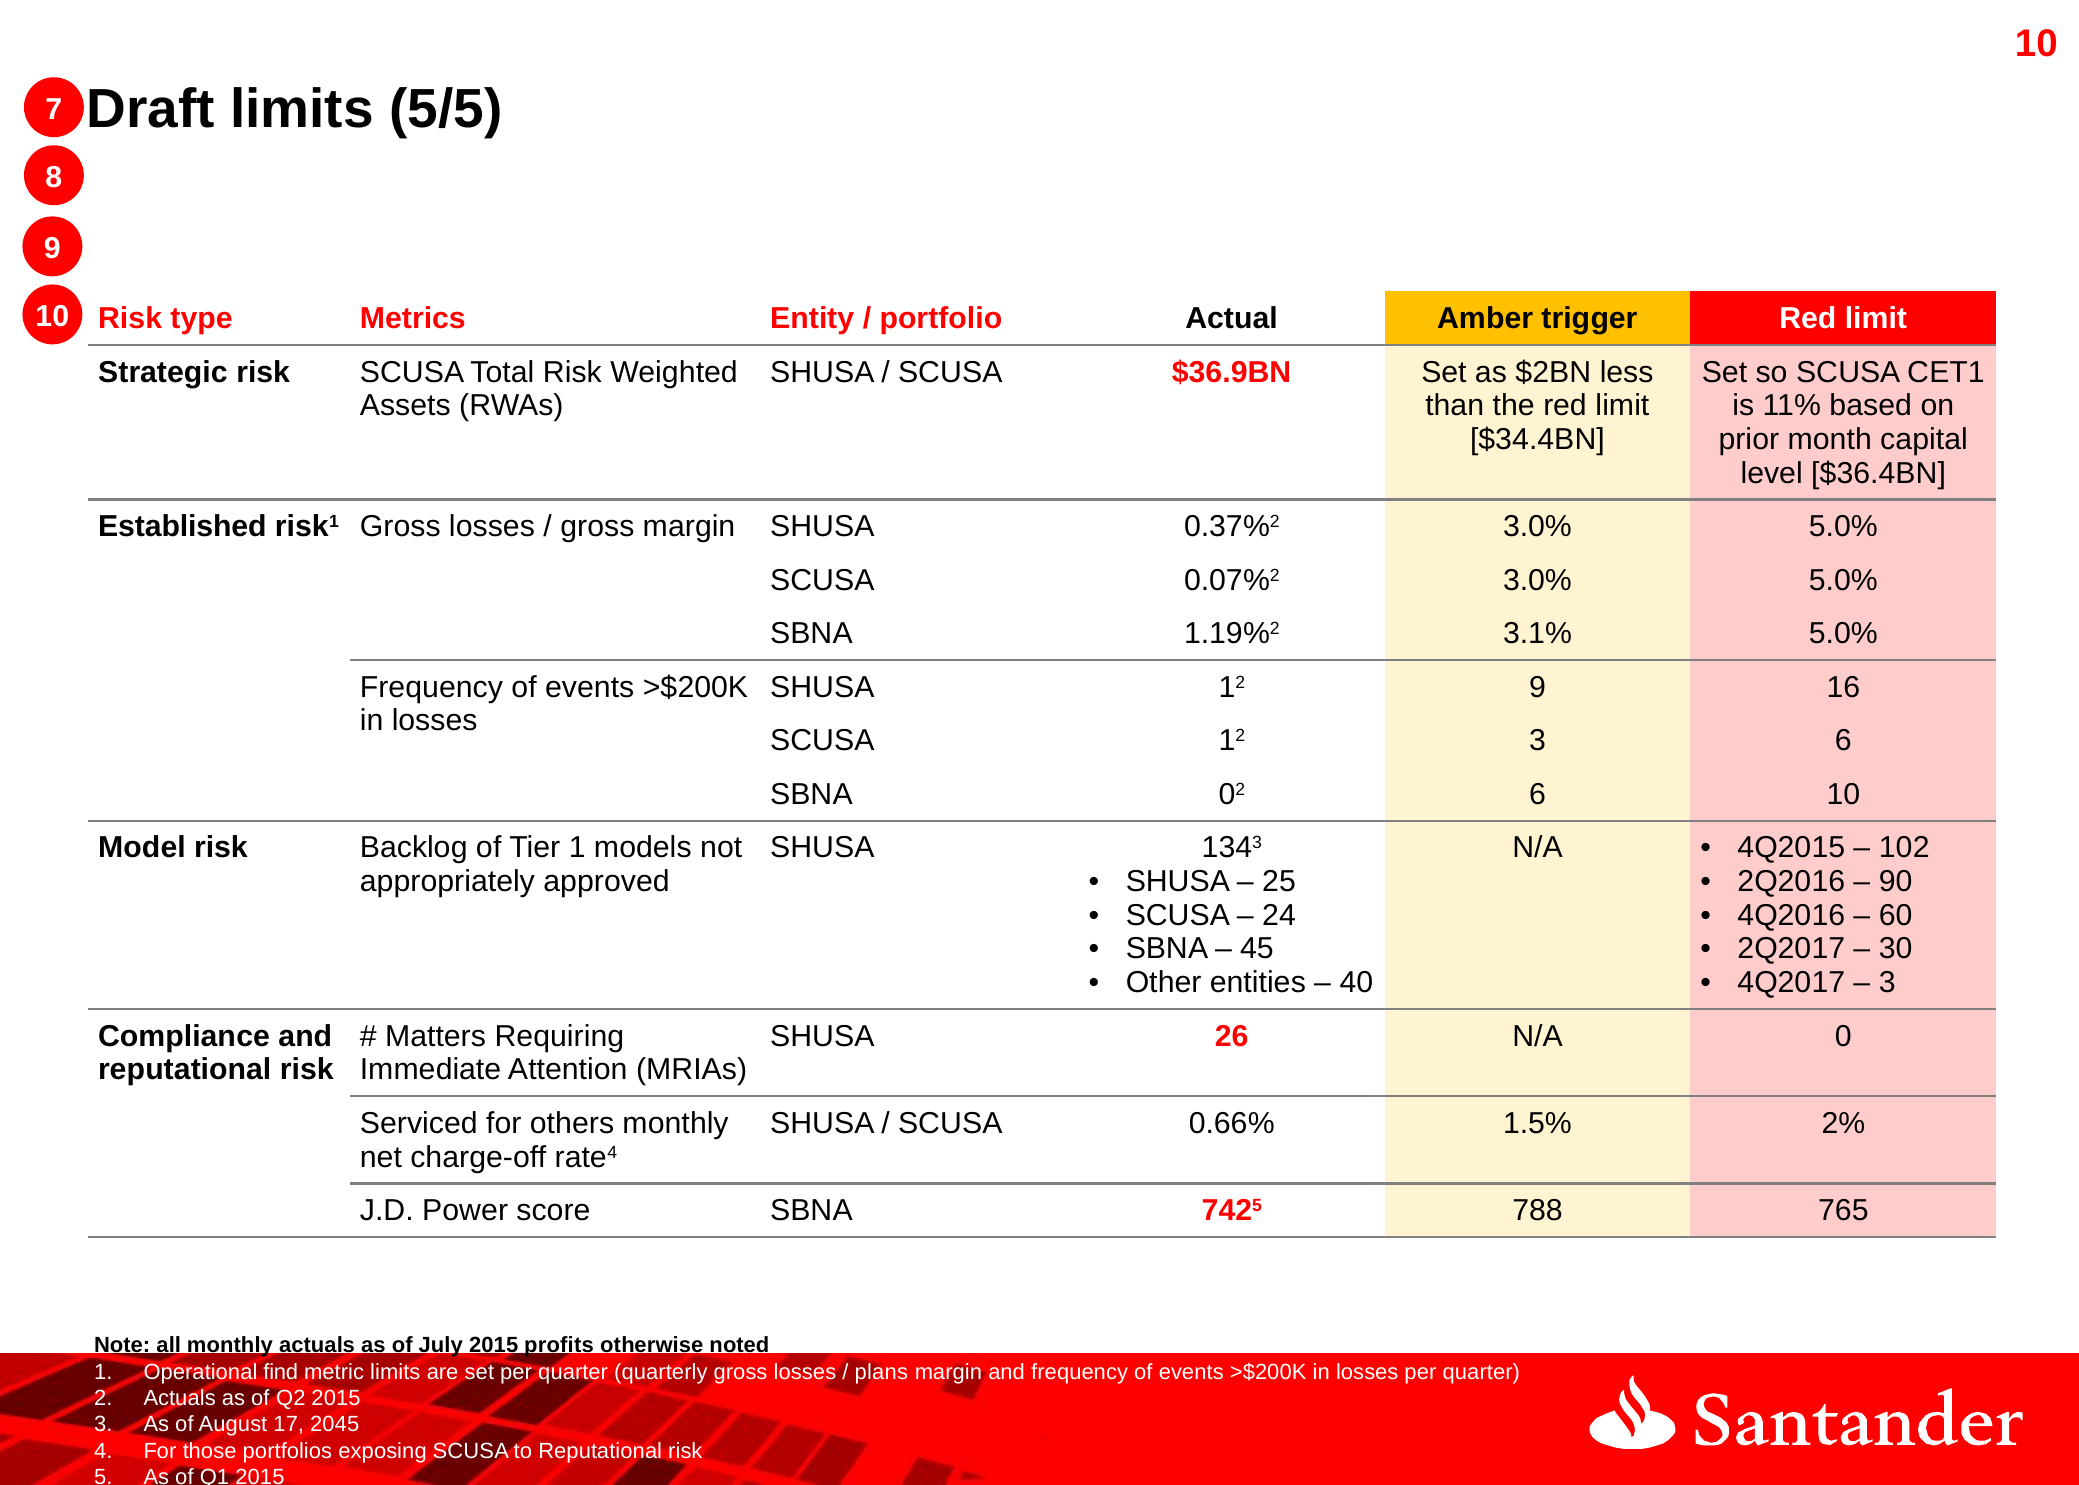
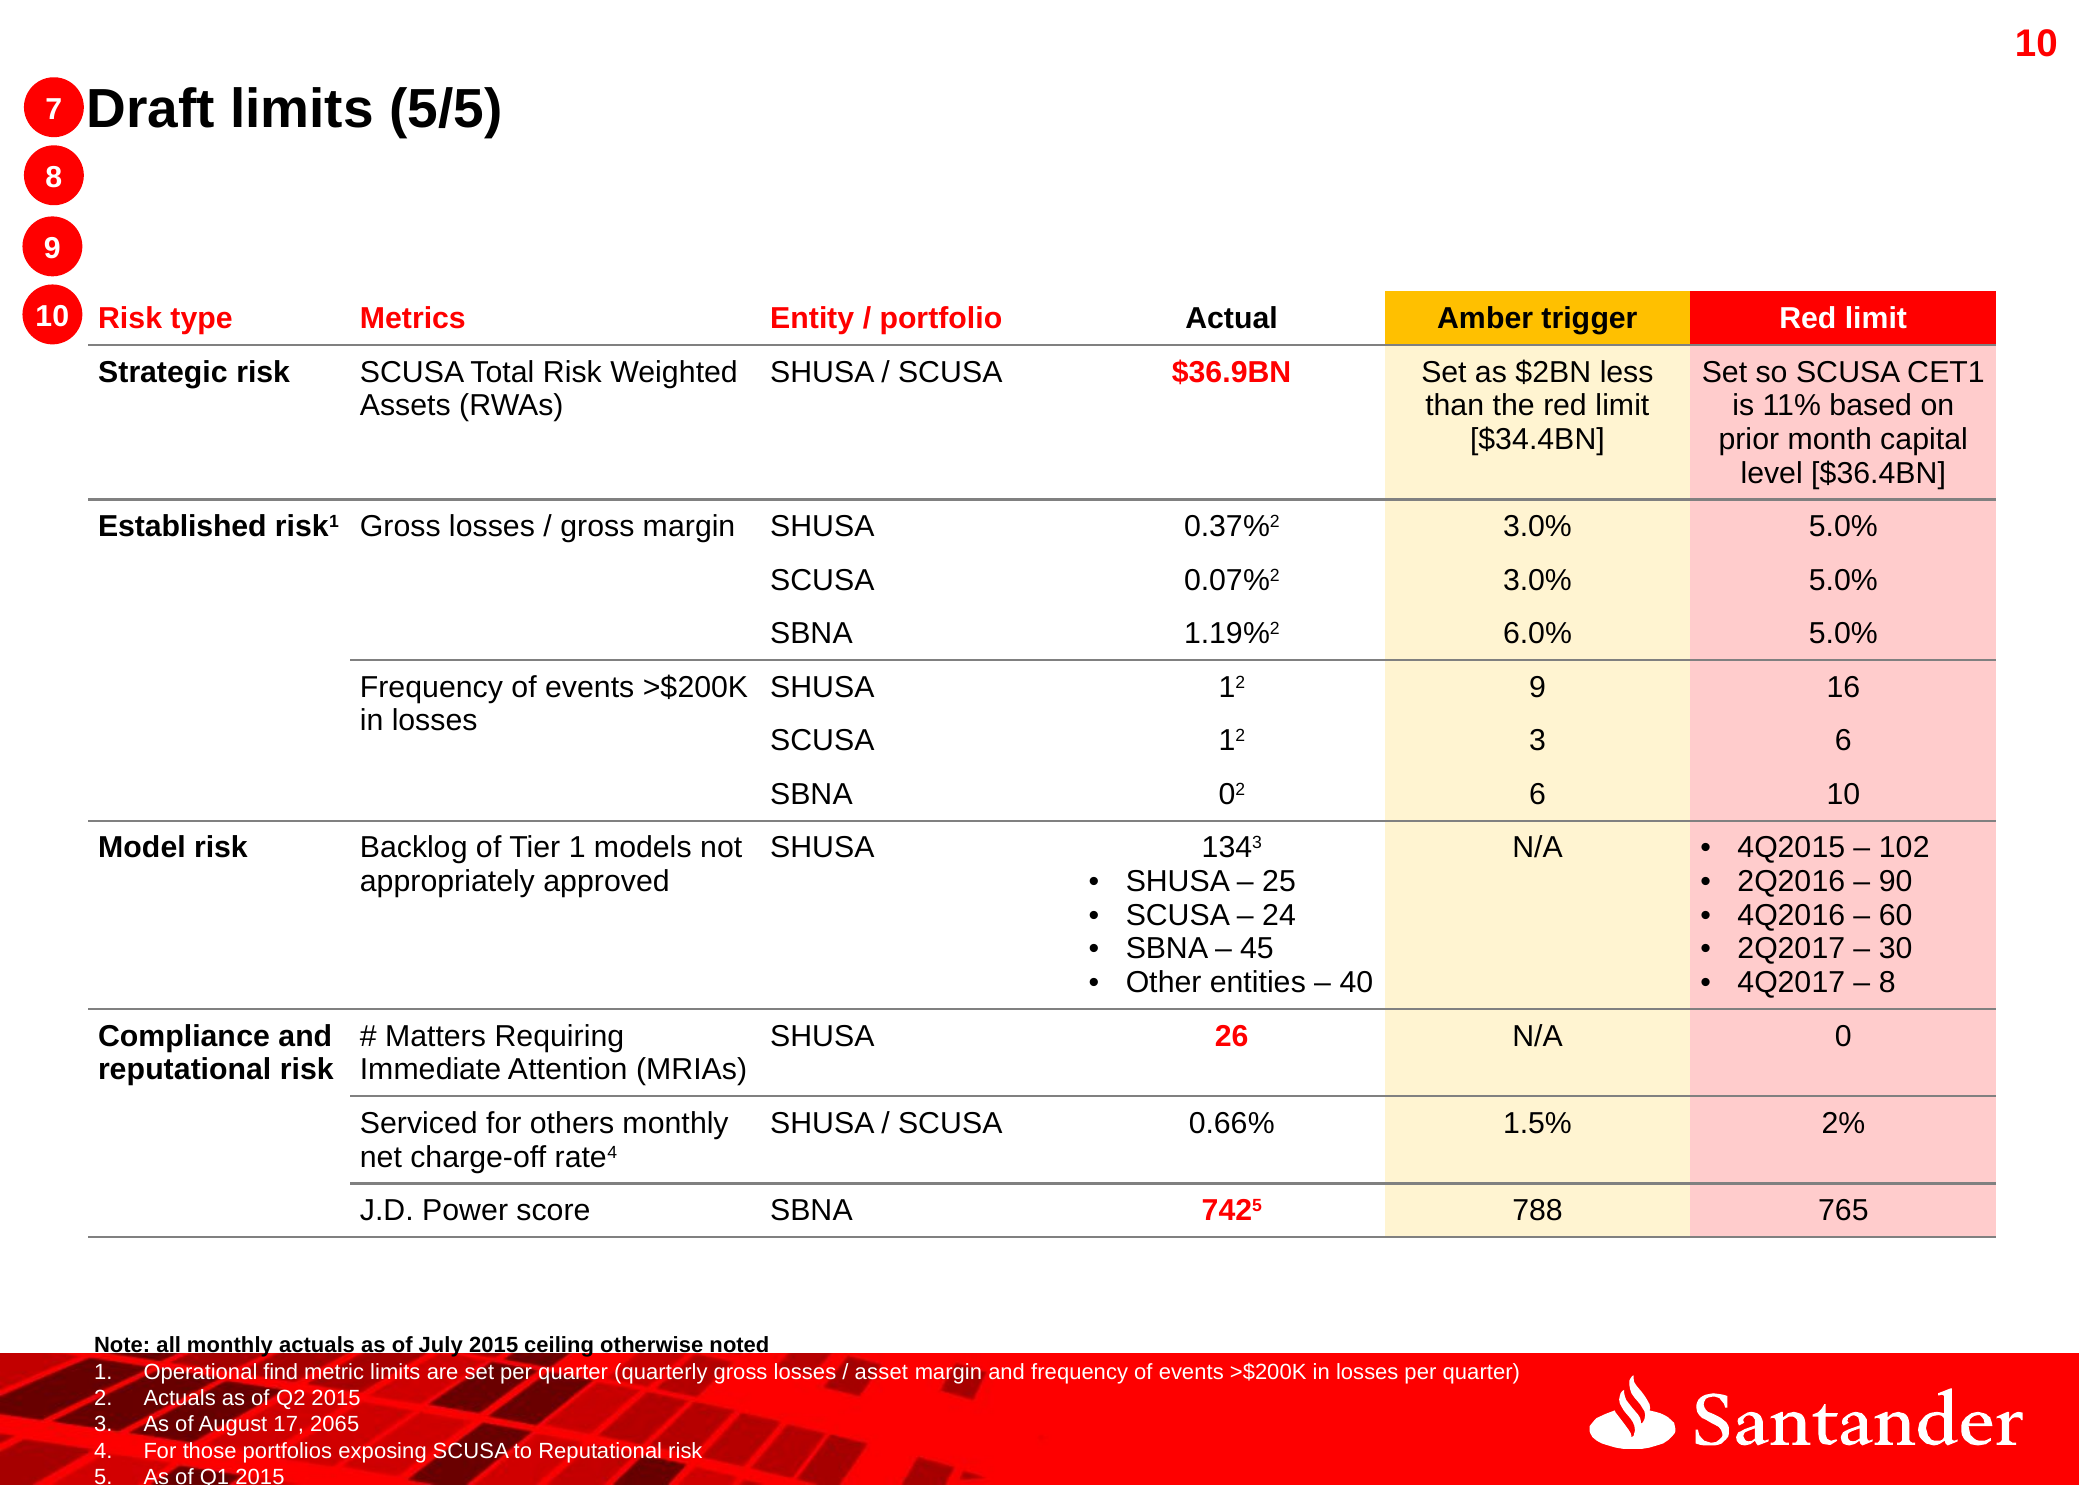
3.1%: 3.1% -> 6.0% (1537, 634)
3: 3 -> 8 (1887, 983)
profits: profits -> ceiling (559, 1345)
plans: plans -> asset (881, 1372)
2045: 2045 -> 2065 (335, 1424)
